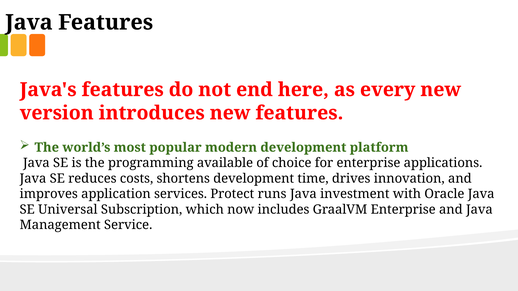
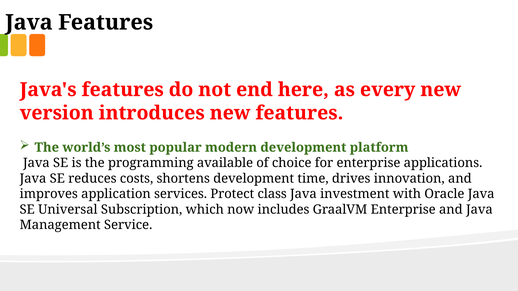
runs: runs -> class (272, 194)
